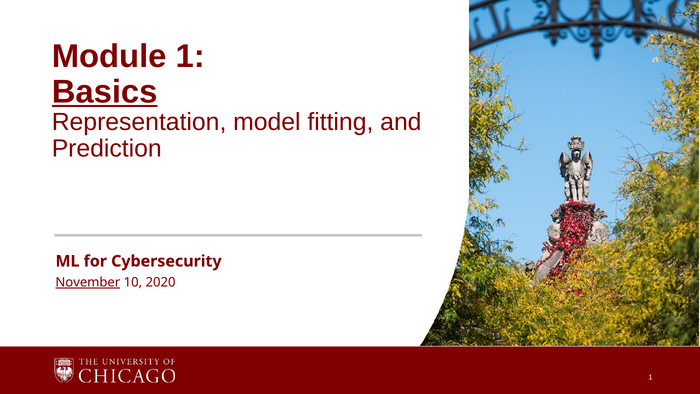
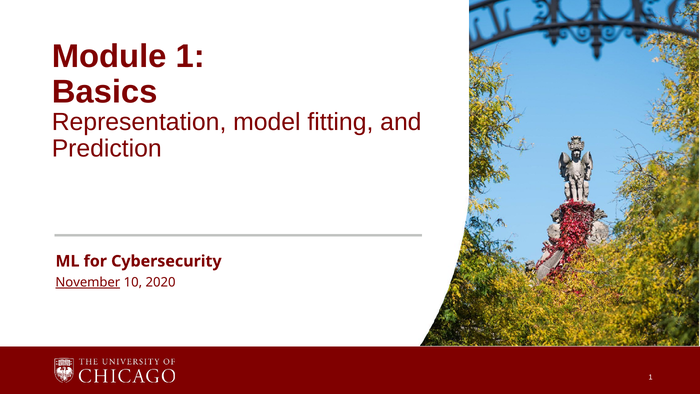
Basics underline: present -> none (105, 92)
